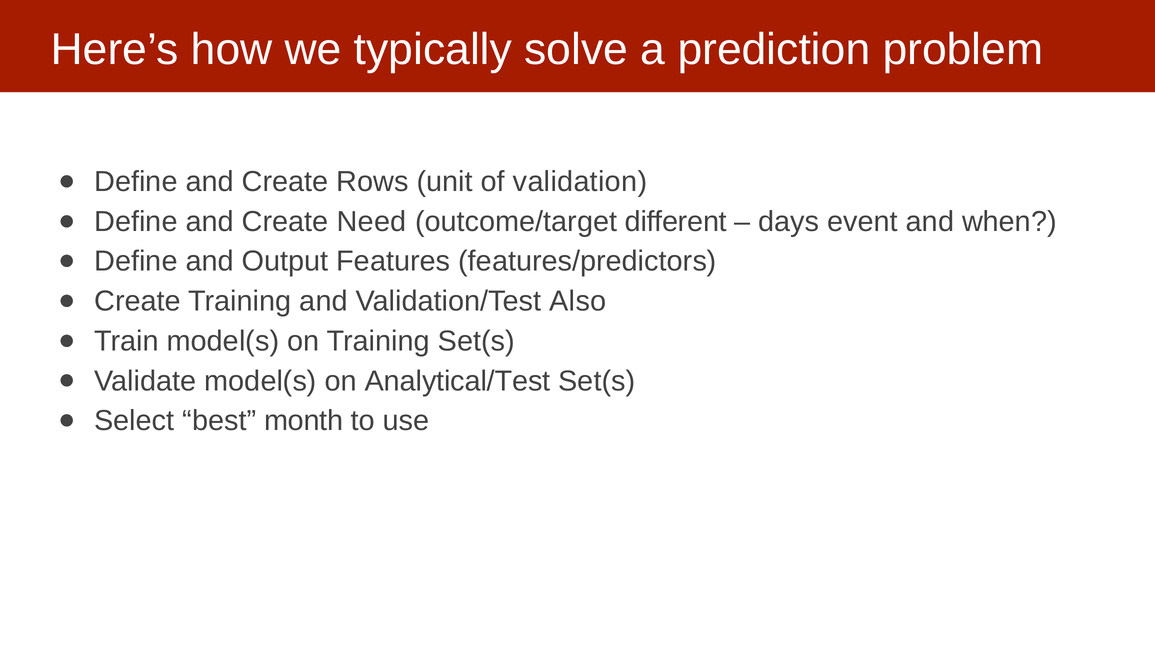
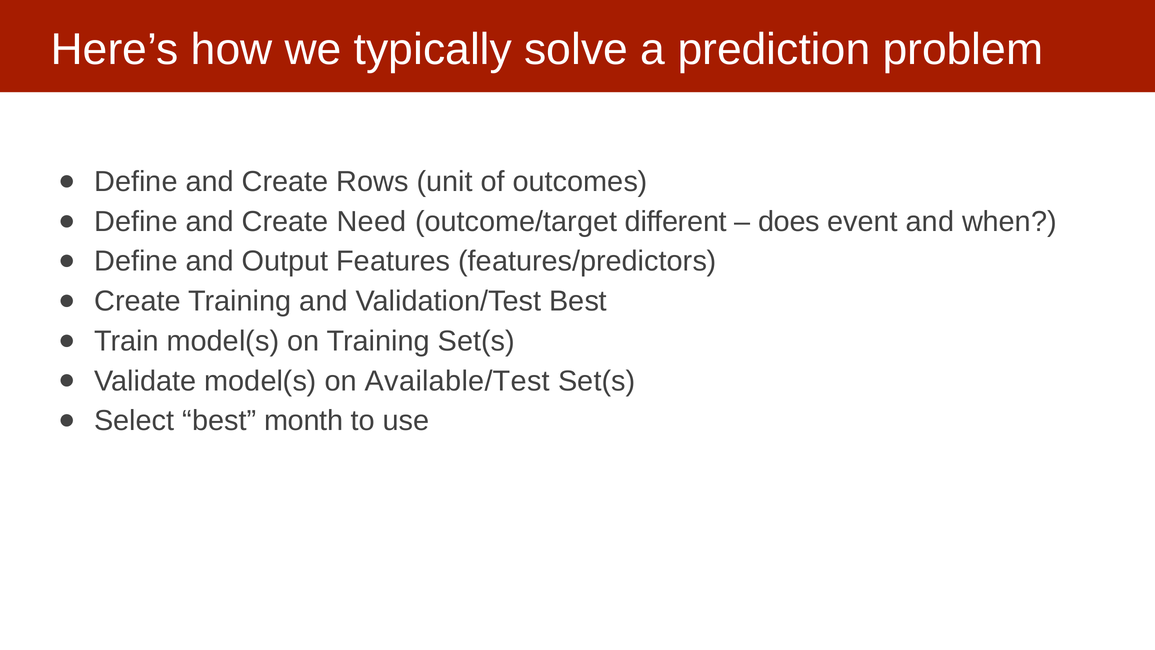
validation: validation -> outcomes (580, 182)
days: days -> does (789, 221)
Validation/Test Also: Also -> Best (578, 301)
Analytical/Test: Analytical/Test -> Available/Test (457, 381)
